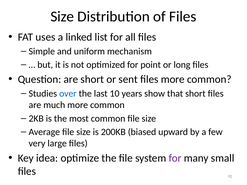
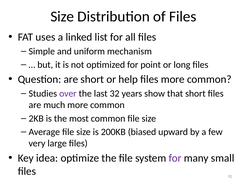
sent: sent -> help (128, 79)
over colour: blue -> purple (68, 94)
10: 10 -> 32 (115, 94)
